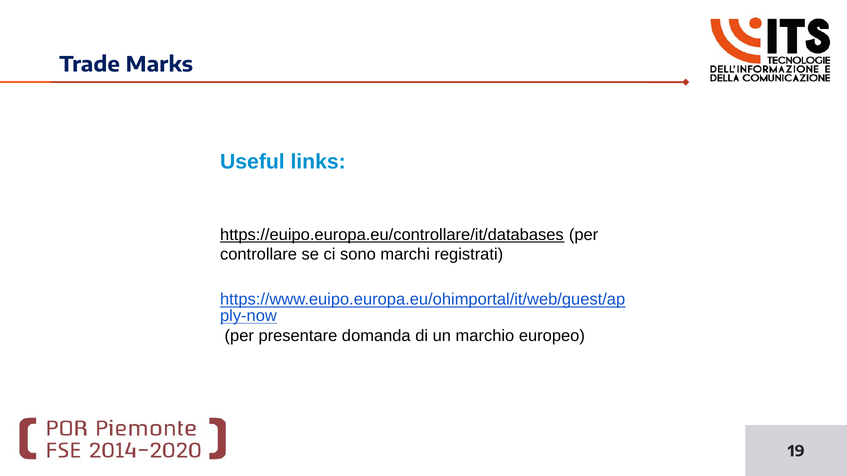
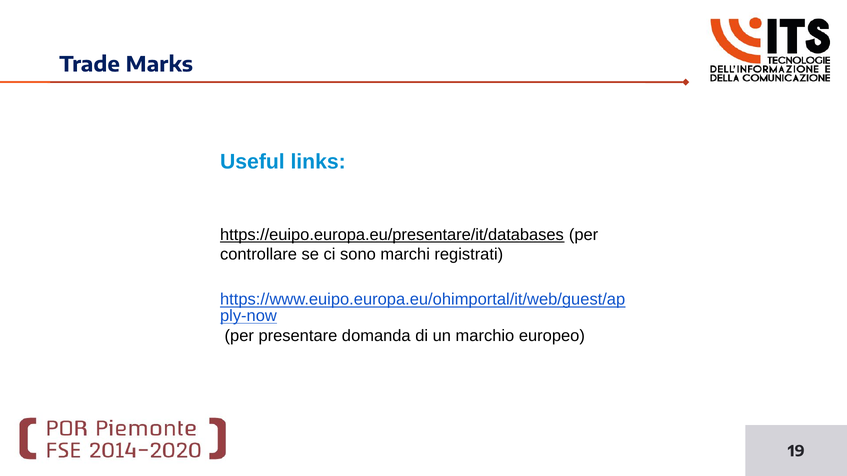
https://euipo.europa.eu/controllare/it/databases: https://euipo.europa.eu/controllare/it/databases -> https://euipo.europa.eu/presentare/it/databases (392, 235)
